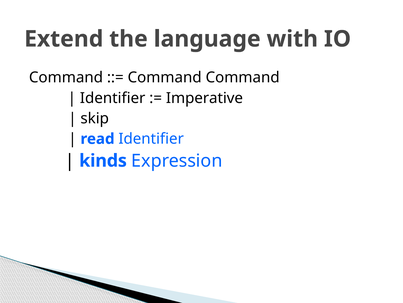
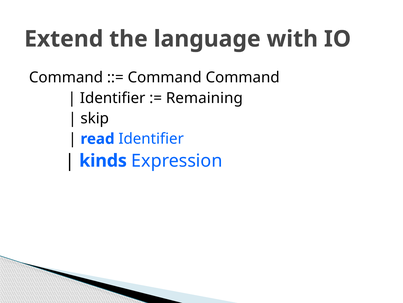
Imperative: Imperative -> Remaining (204, 98)
